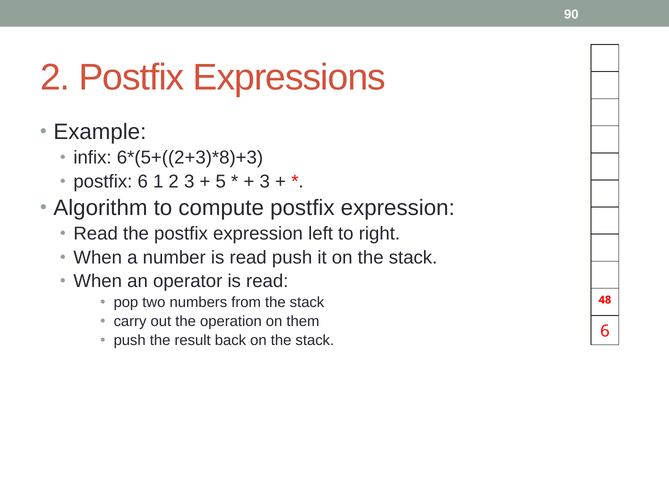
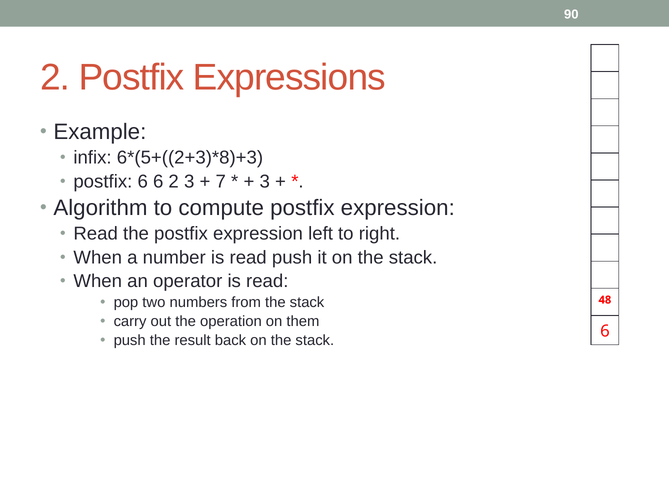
6 1: 1 -> 6 (158, 182)
5: 5 -> 7 (221, 182)
